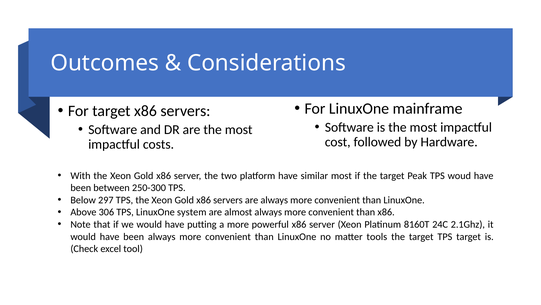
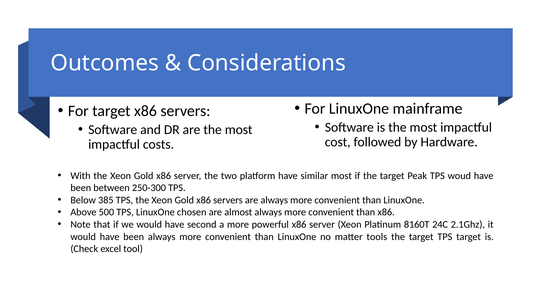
297: 297 -> 385 (106, 200)
306: 306 -> 500 (106, 212)
system: system -> chosen (192, 212)
putting: putting -> second (202, 224)
